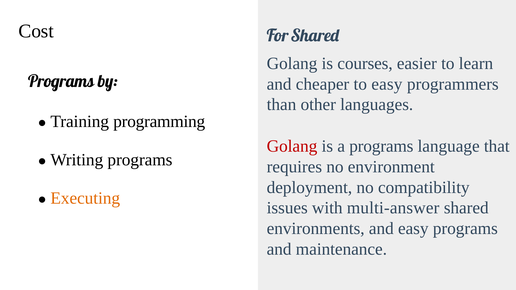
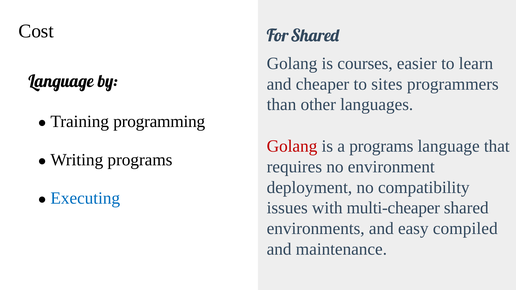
to easy: easy -> sites (387, 84)
Programs: Programs -> Language (61, 82)
Executing colour: orange -> blue (85, 198)
multi-answer: multi-answer -> multi-cheaper (393, 208)
easy programs: programs -> compiled (465, 229)
